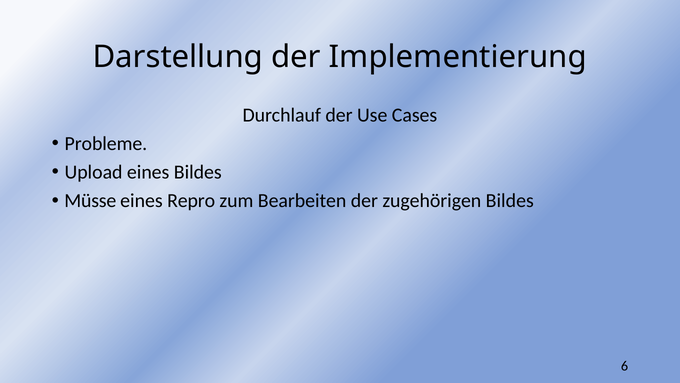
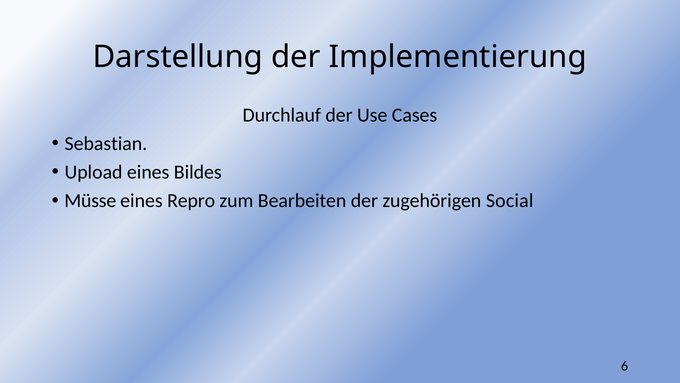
Probleme: Probleme -> Sebastian (106, 143)
zugehörigen Bildes: Bildes -> Social (510, 201)
